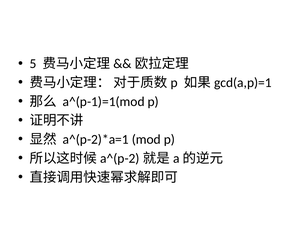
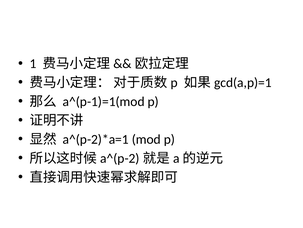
5: 5 -> 1 (33, 64)
